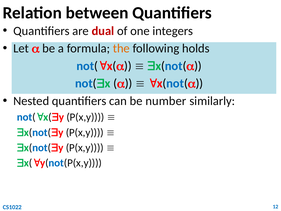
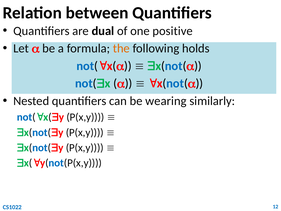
dual colour: red -> black (103, 31)
integers: integers -> positive (173, 31)
number: number -> wearing (166, 101)
